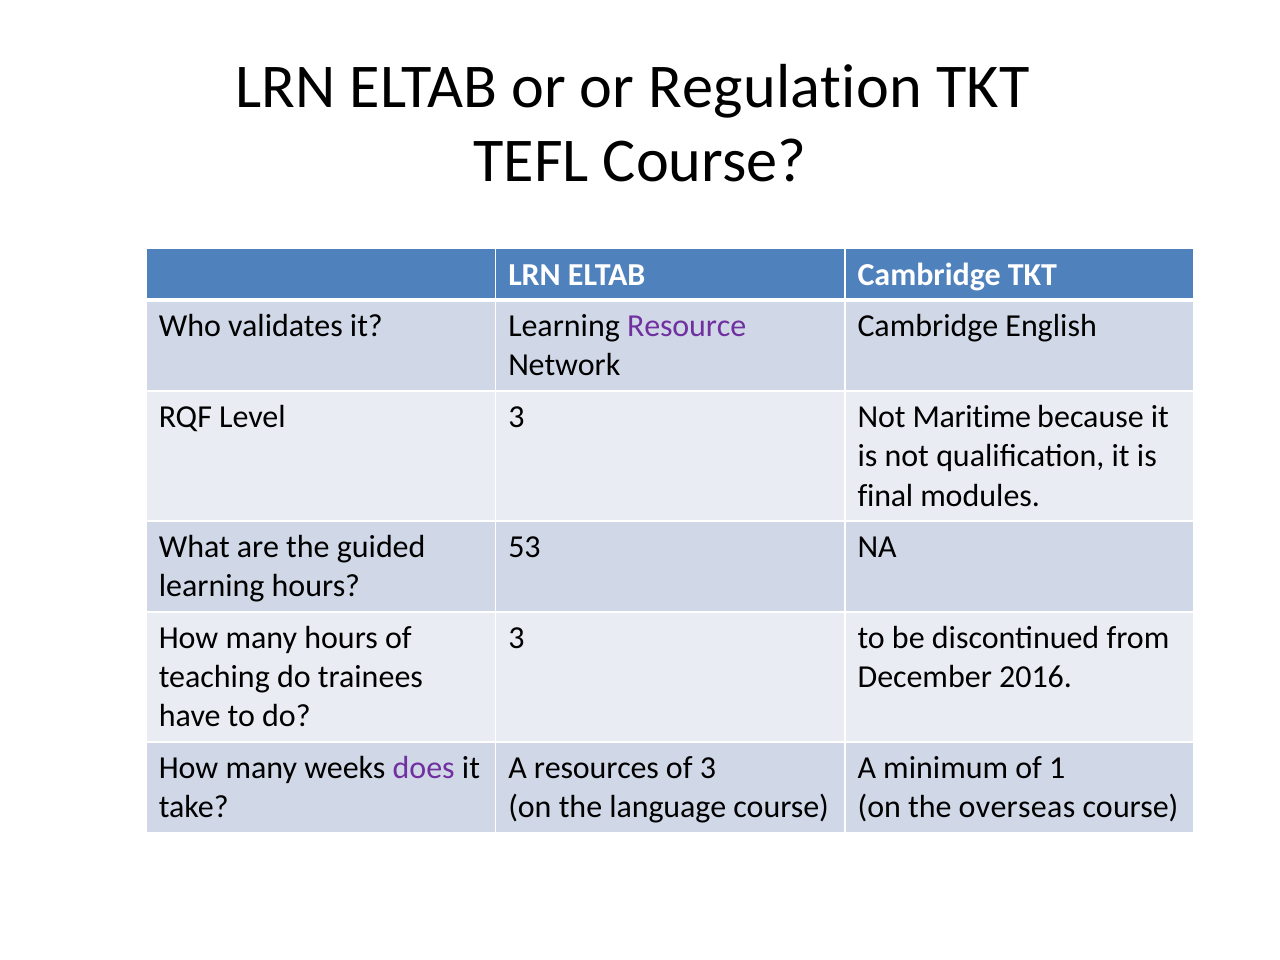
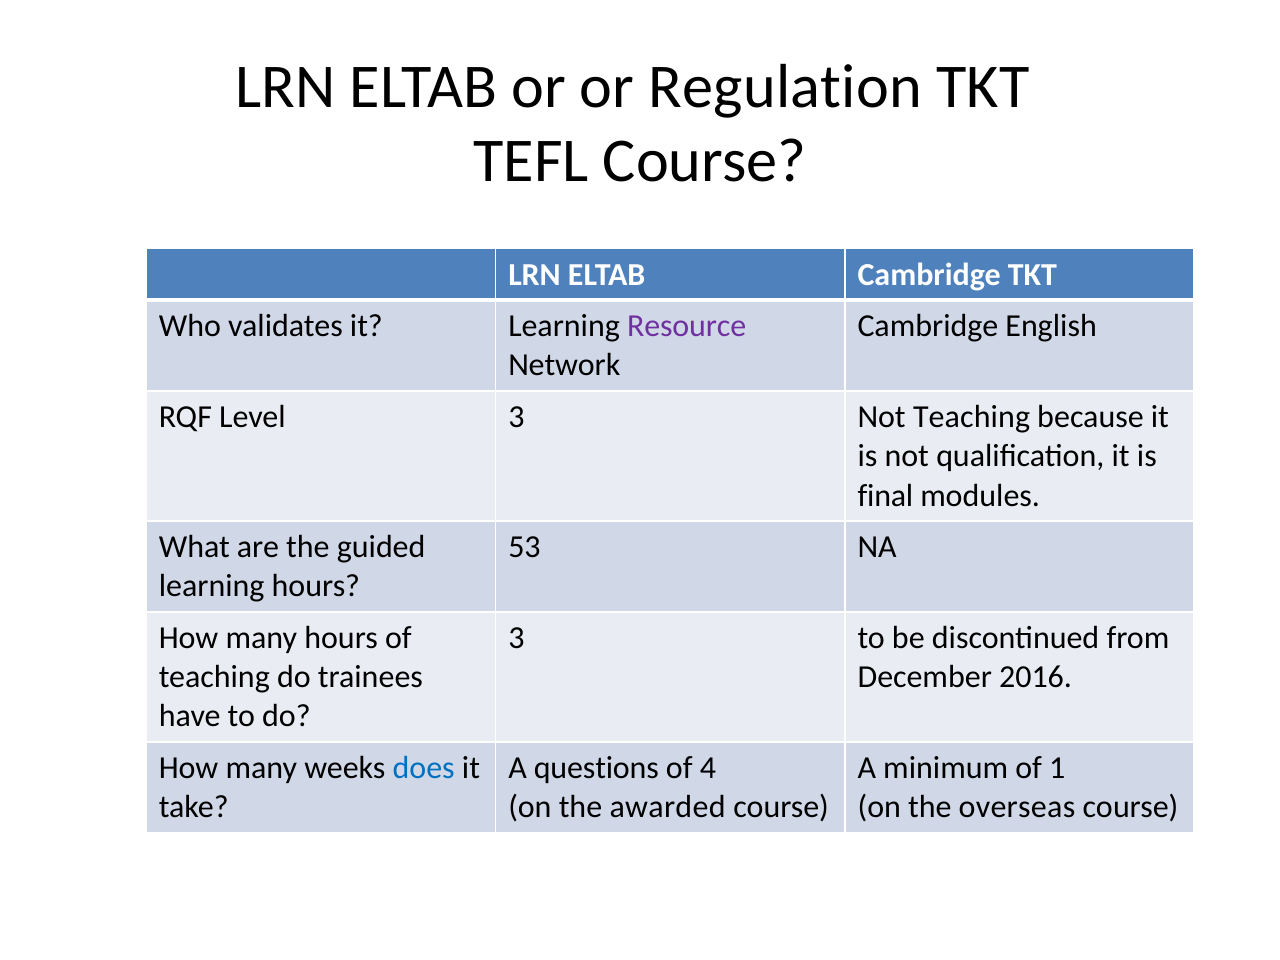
Not Maritime: Maritime -> Teaching (972, 417)
does colour: purple -> blue (424, 768)
resources: resources -> questions (596, 768)
of 3: 3 -> 4 (708, 768)
language: language -> awarded (668, 807)
